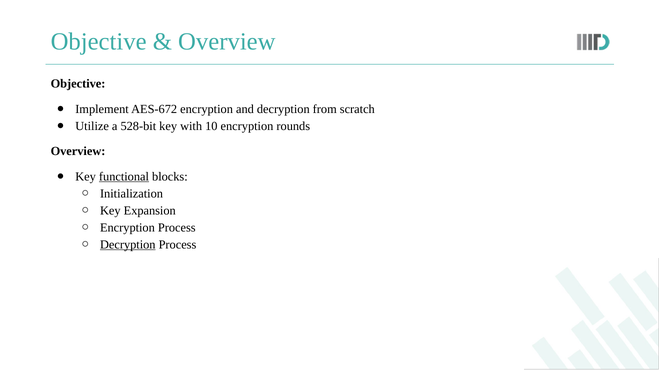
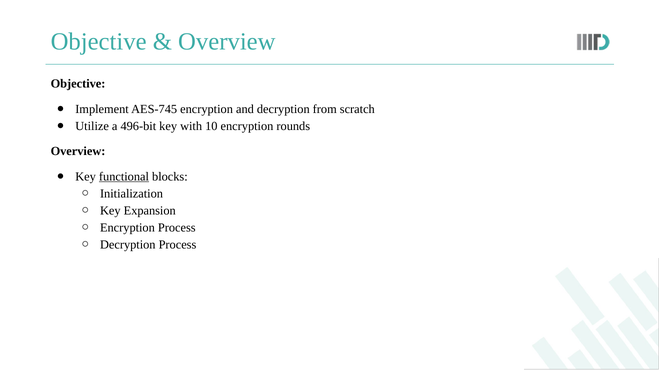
AES-672: AES-672 -> AES-745 (154, 109)
528-bit: 528-bit -> 496-bit (138, 126)
Decryption underline: present -> none (128, 245)
